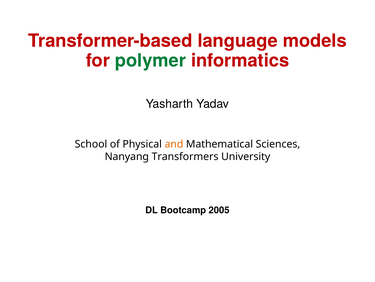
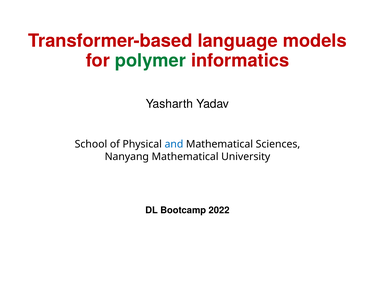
and colour: orange -> blue (174, 144)
Nanyang Transformers: Transformers -> Mathematical (185, 156)
2005: 2005 -> 2022 (219, 210)
